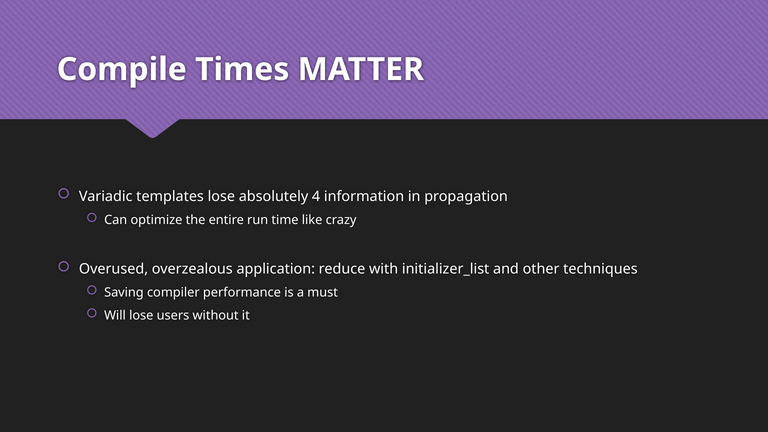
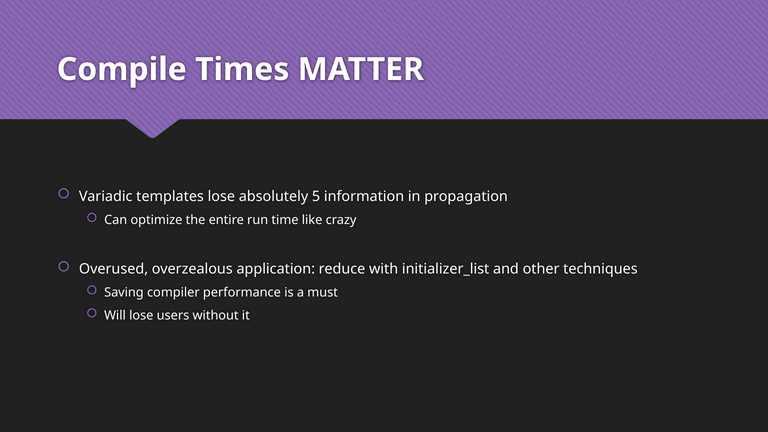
4: 4 -> 5 (316, 196)
